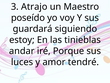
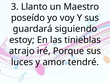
Atrajo: Atrajo -> Llanto (34, 7)
andar: andar -> atrajo (22, 51)
